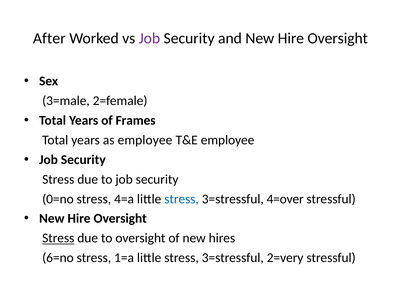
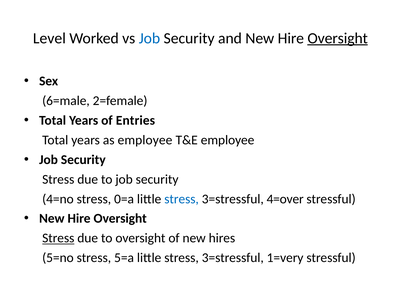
After: After -> Level (49, 38)
Job colour: purple -> blue (149, 38)
Oversight underline: none -> present (338, 38)
3=male: 3=male -> 6=male (66, 101)
Frames: Frames -> Entries (135, 120)
0=no: 0=no -> 4=no (58, 199)
4=a: 4=a -> 0=a (124, 199)
6=no: 6=no -> 5=no (58, 258)
1=a: 1=a -> 5=a (124, 258)
2=very: 2=very -> 1=very (285, 258)
